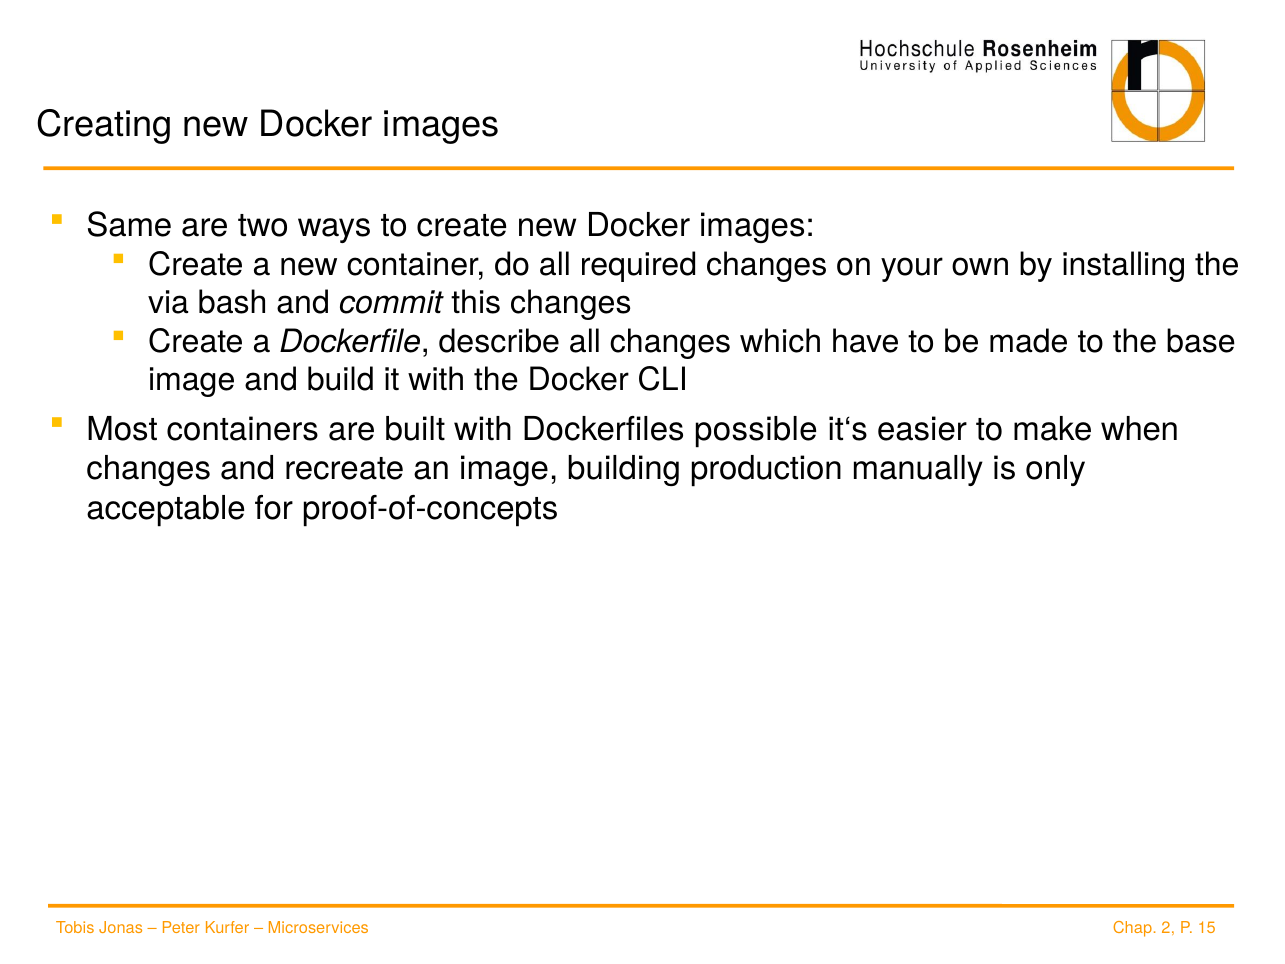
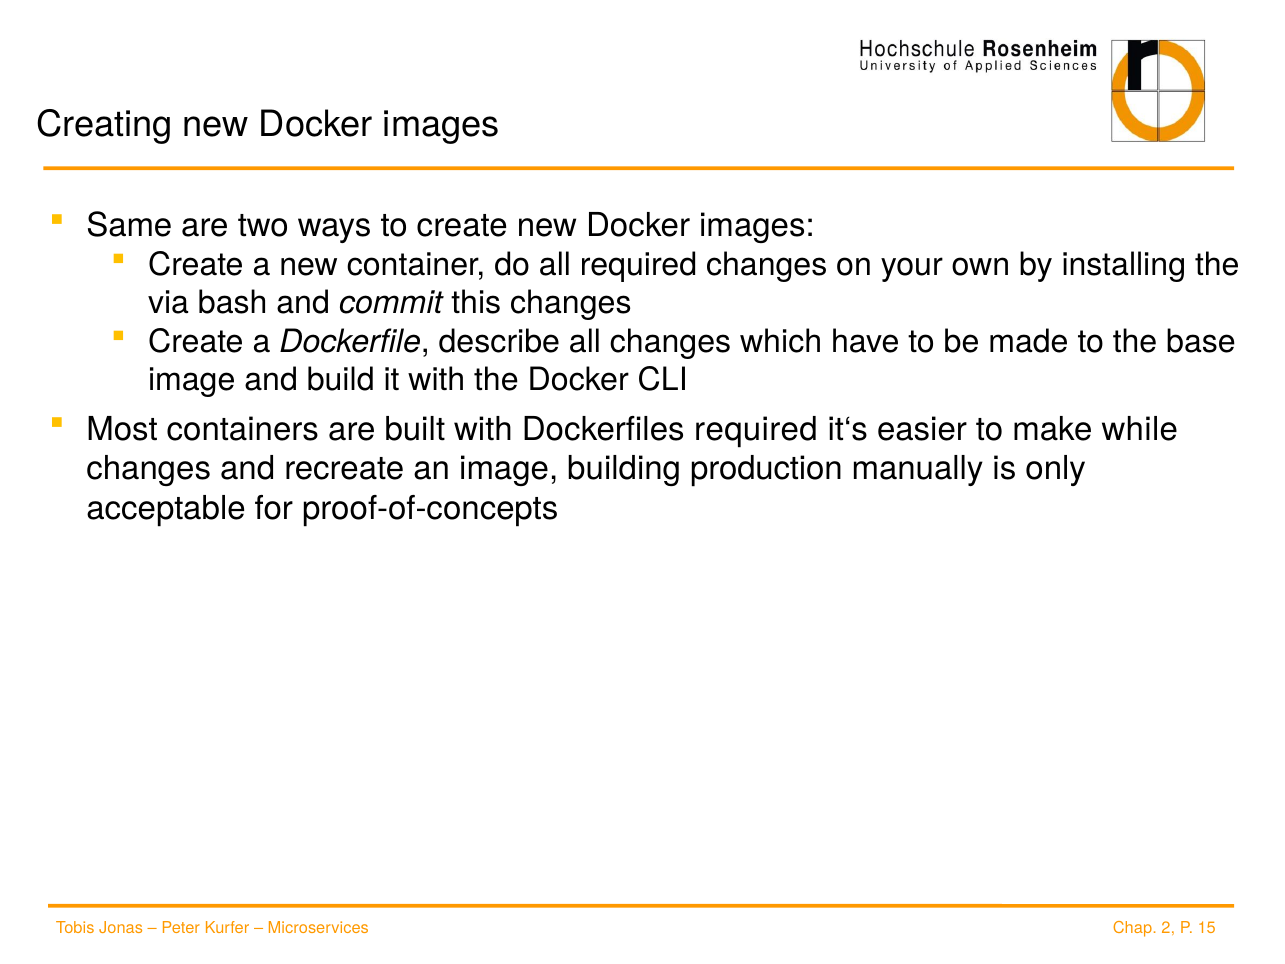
Dockerfiles possible: possible -> required (756, 429)
when: when -> while (1140, 429)
